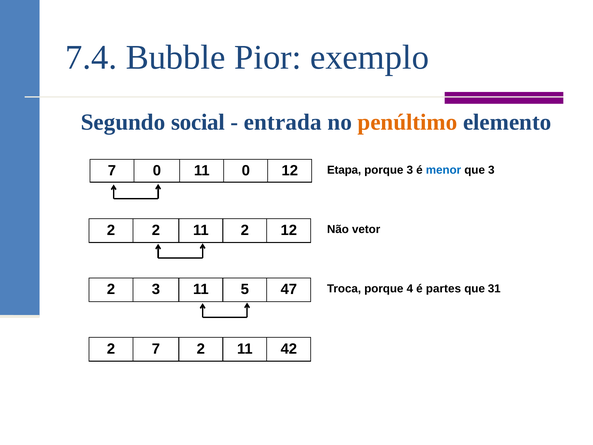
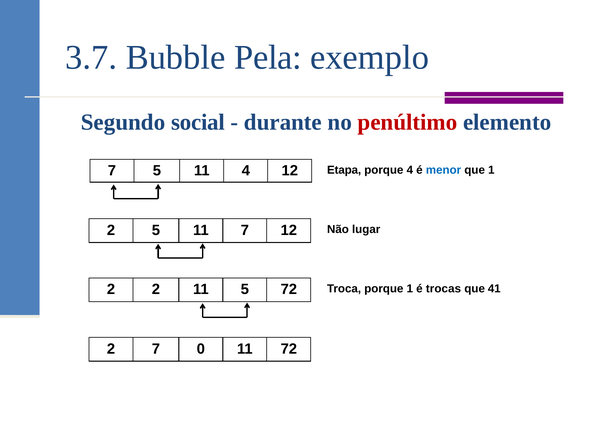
7.4: 7.4 -> 3.7 (91, 58)
Pior: Pior -> Pela (268, 58)
entrada: entrada -> durante (283, 122)
penúltimo colour: orange -> red (407, 122)
7 0: 0 -> 5 (157, 171)
11 0: 0 -> 4 (246, 171)
porque 3: 3 -> 4 (410, 170)
que 3: 3 -> 1 (491, 170)
2 2: 2 -> 5 (156, 230)
11 2: 2 -> 7 (245, 230)
vetor: vetor -> lugar (366, 229)
2 3: 3 -> 2 (156, 289)
5 47: 47 -> 72 (289, 289)
porque 4: 4 -> 1 (410, 288)
partes: partes -> trocas (443, 288)
31: 31 -> 41 (494, 288)
7 2: 2 -> 0 (201, 349)
11 42: 42 -> 72 (289, 349)
